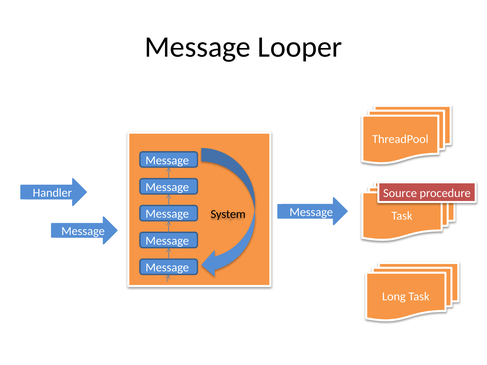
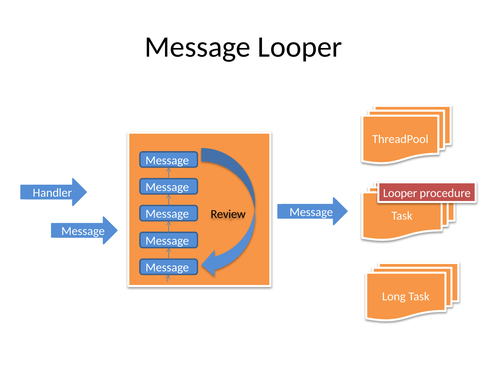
Source: Source -> Looper (400, 193)
System: System -> Review (228, 214)
